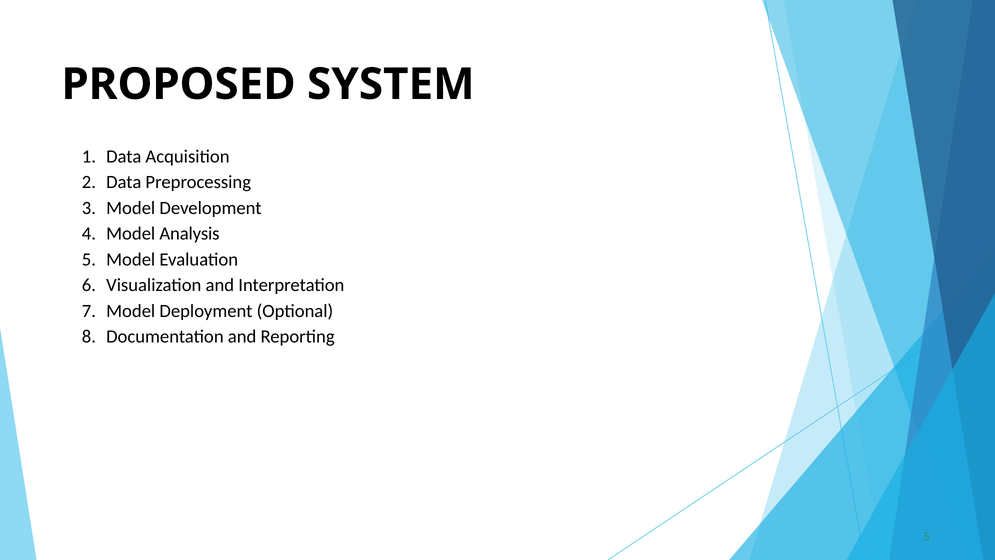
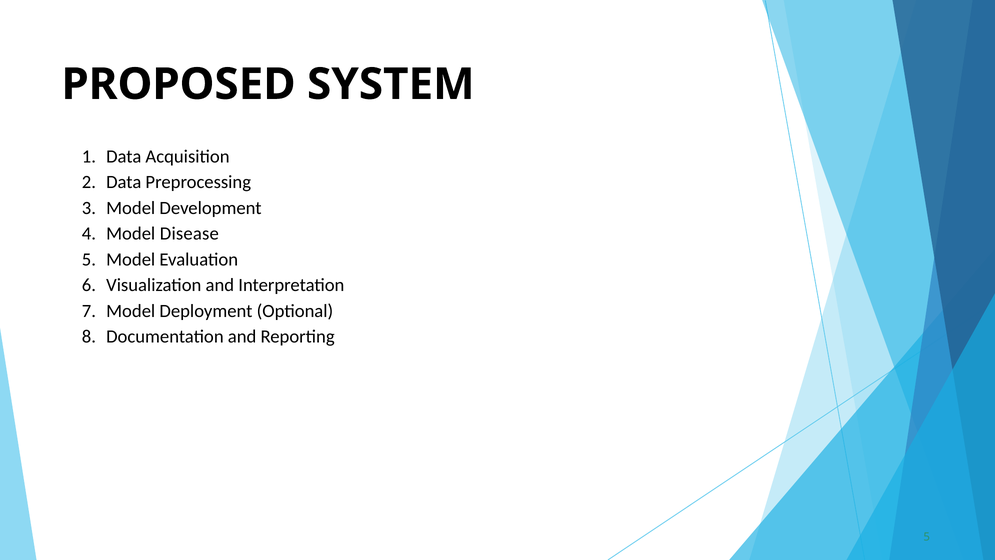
Analysis: Analysis -> Disease (189, 234)
